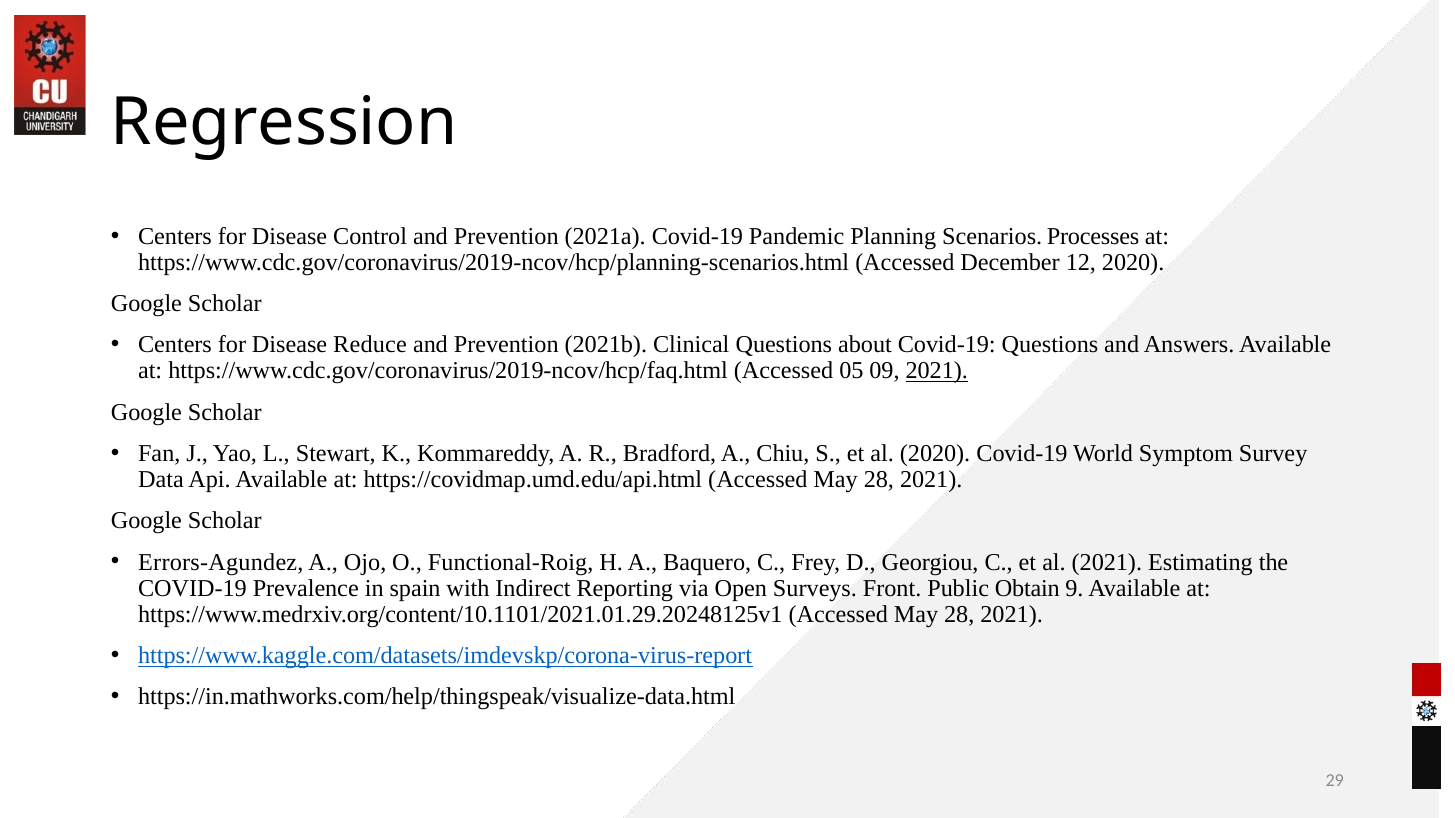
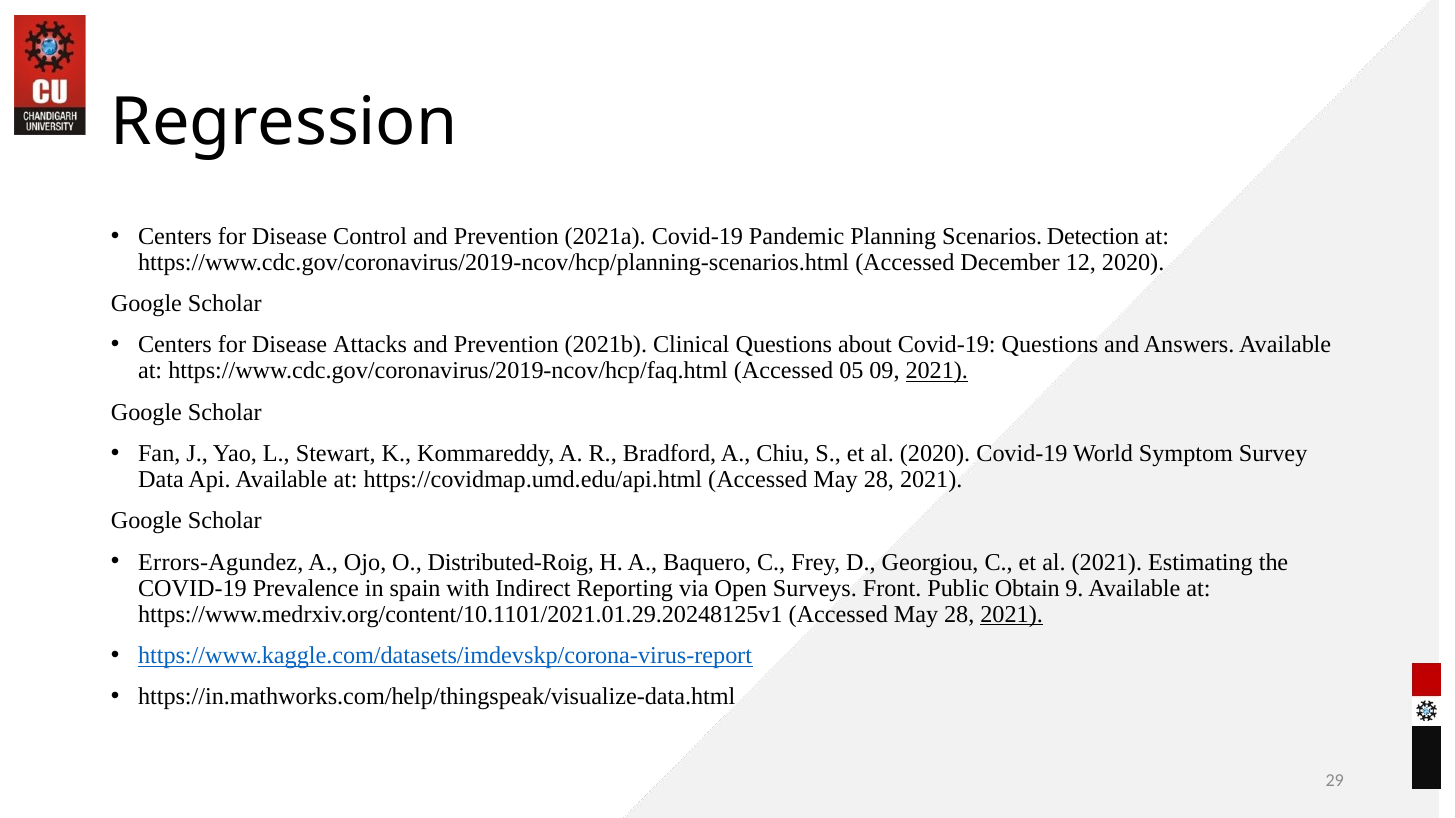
Processes: Processes -> Detection (1093, 236)
Reduce: Reduce -> Attacks (370, 345)
Functional-Roig: Functional-Roig -> Distributed-Roig (511, 562)
2021 underline: none -> present (1012, 615)
